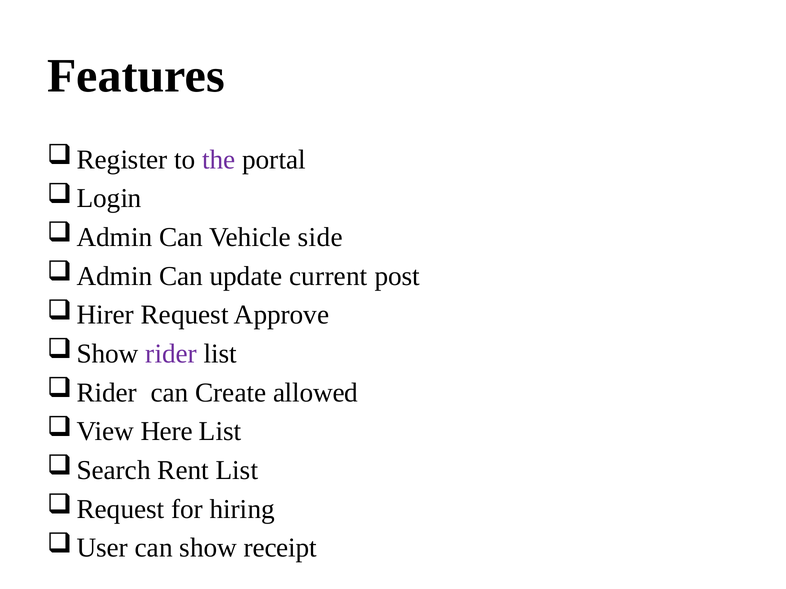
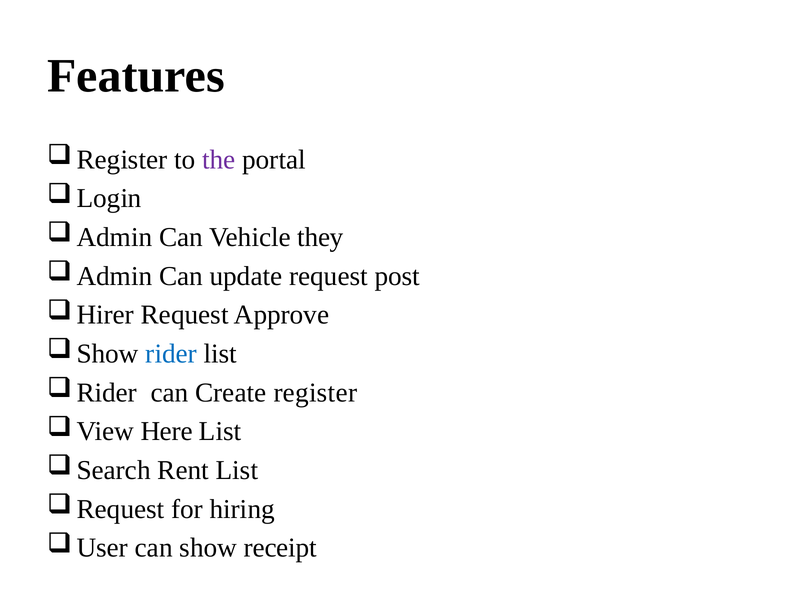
side: side -> they (321, 238)
update current: current -> request (328, 276)
rider colour: purple -> blue (171, 354)
allowed: allowed -> register (315, 393)
